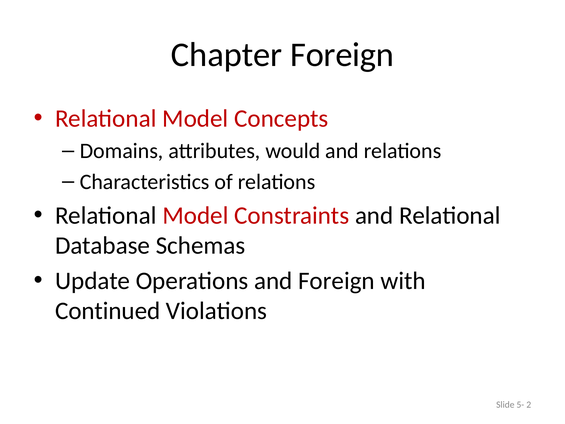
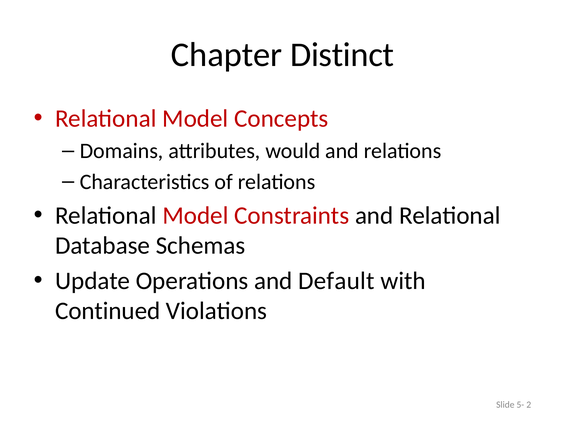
Chapter Foreign: Foreign -> Distinct (342, 55)
and Foreign: Foreign -> Default (336, 281)
